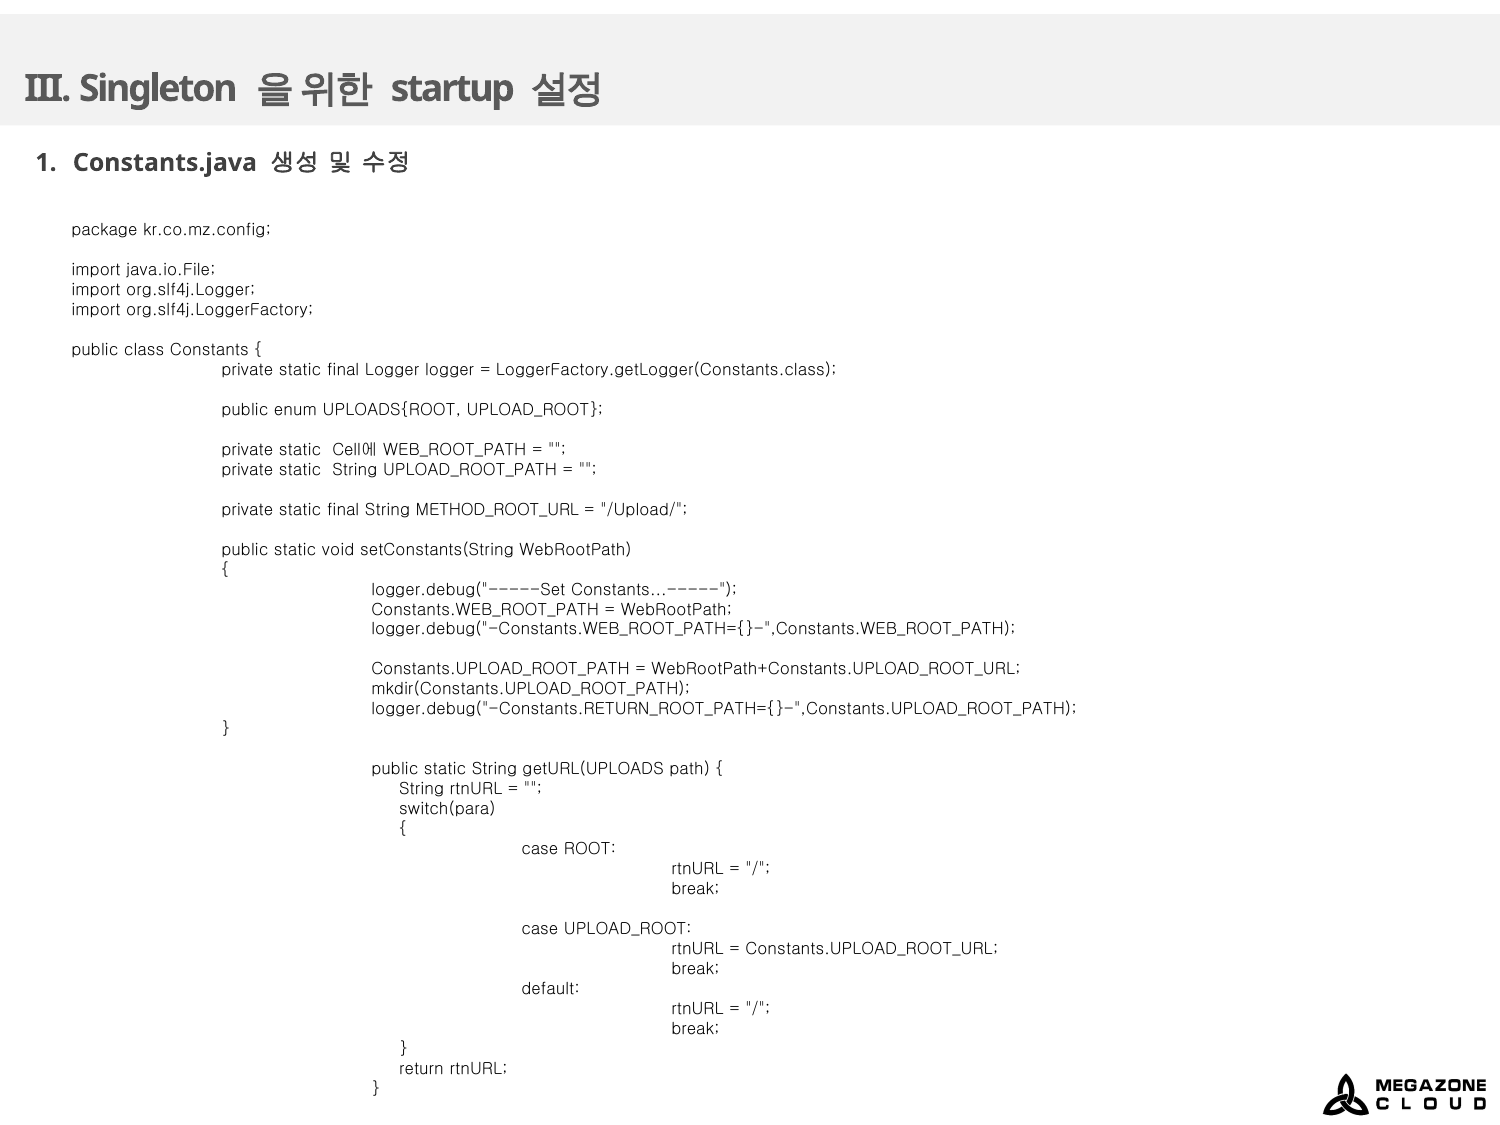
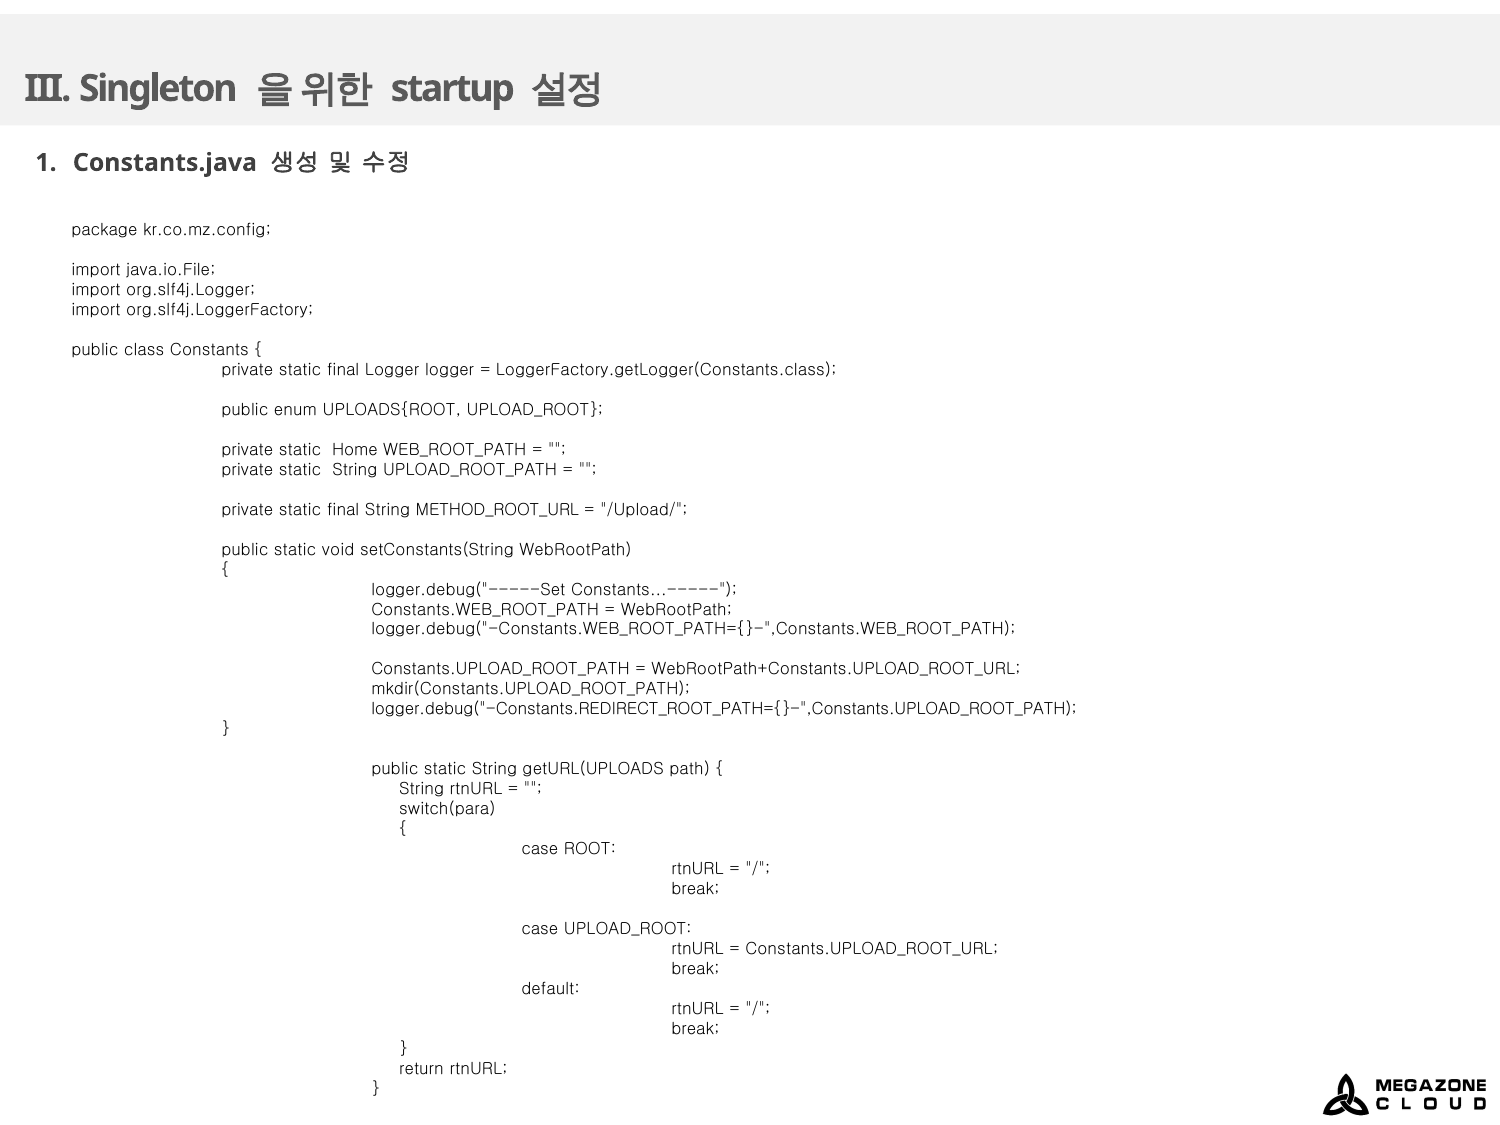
Cell에: Cell에 -> Home (355, 450)
logger.debug("-Constants.RETURN_ROOT_PATH={}-",Constants.UPLOAD_ROOT_PATH: logger.debug("-Constants.RETURN_ROOT_PATH={}-",Constants.UPLOAD_ROOT_PATH -> logger.debug("-Constants.REDIRECT_ROOT_PATH={}-",Constants.UPLOAD_ROOT_PATH (724, 709)
